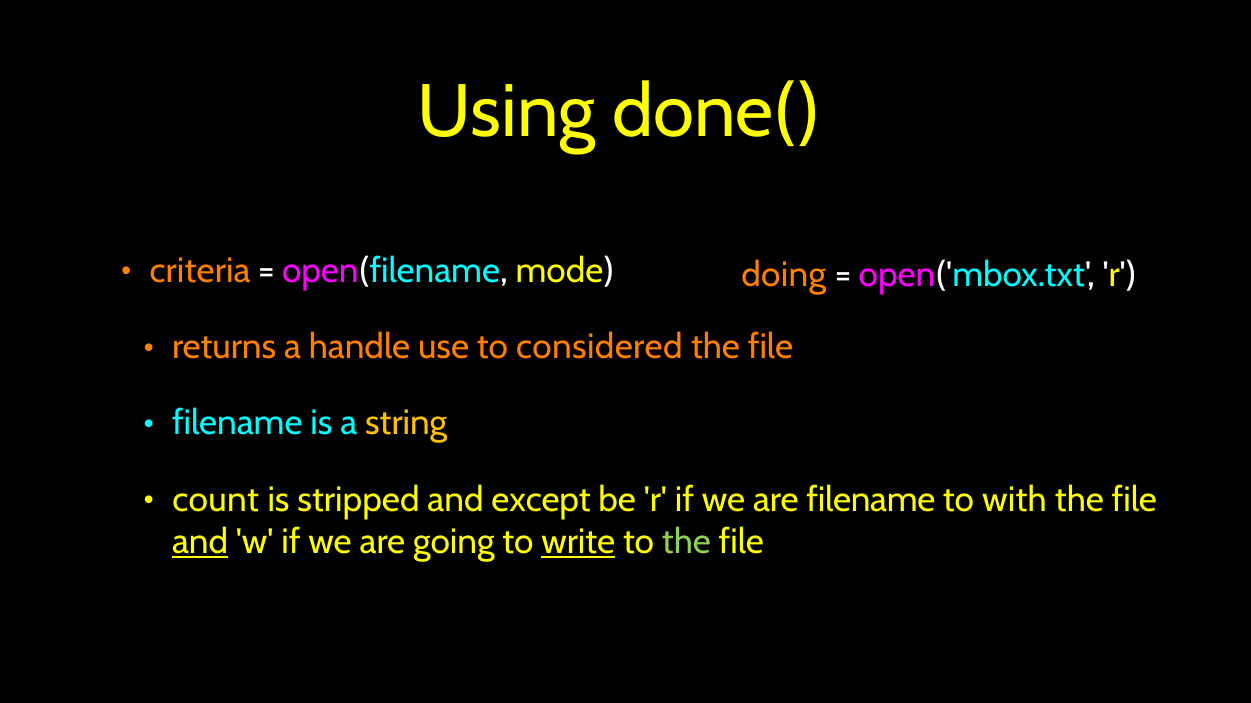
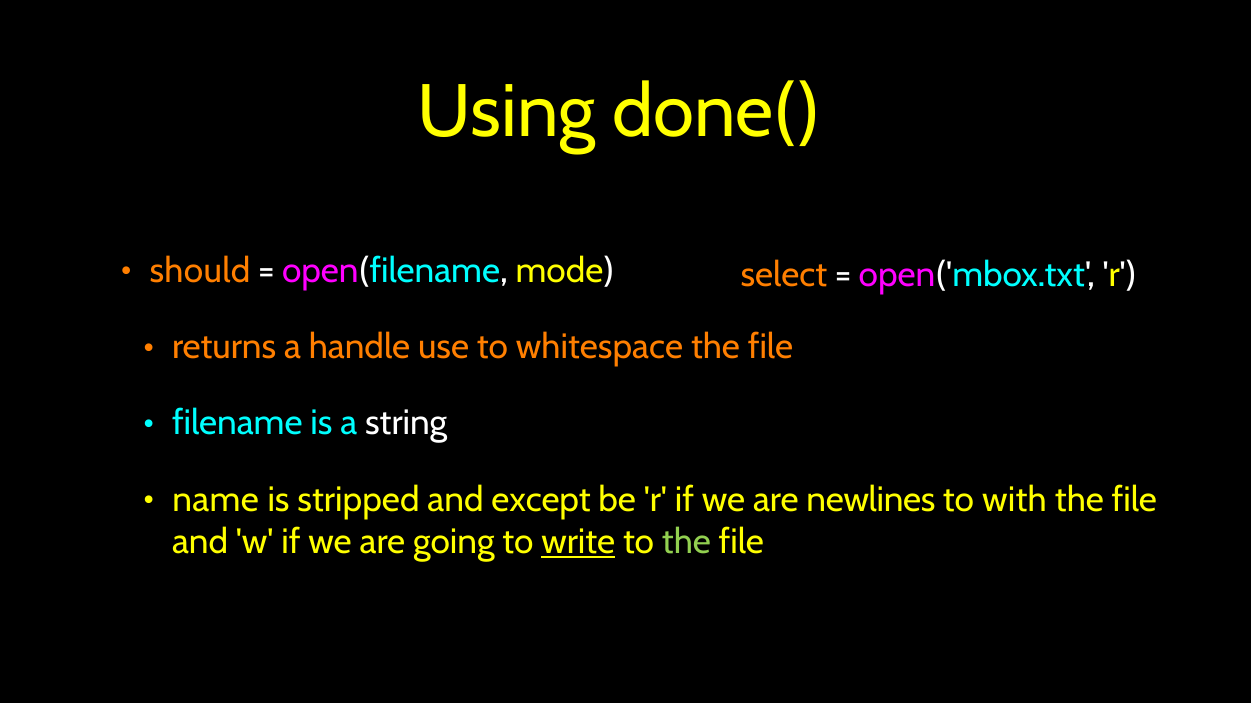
criteria: criteria -> should (200, 271)
doing: doing -> select (784, 275)
considered: considered -> whitespace (599, 347)
string colour: yellow -> white (406, 424)
count: count -> name (216, 500)
are filename: filename -> newlines (871, 500)
and underline: present -> none (200, 542)
